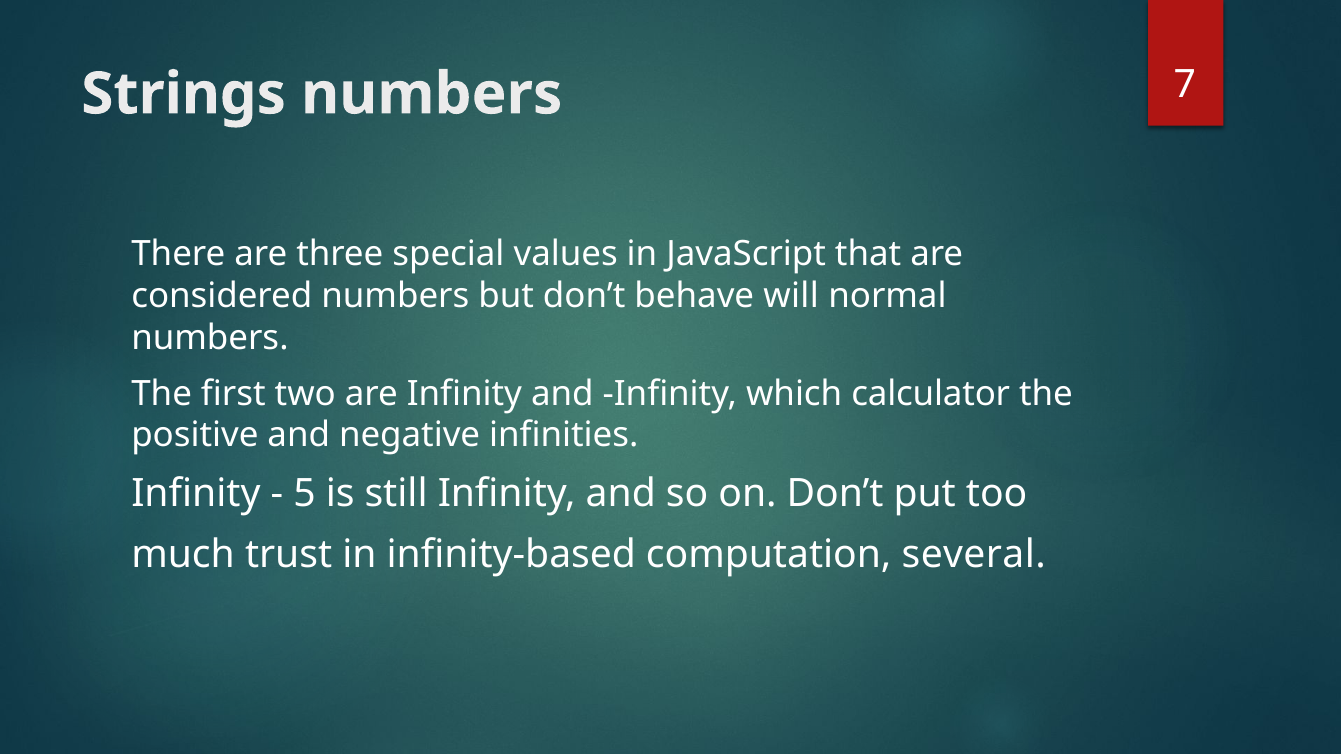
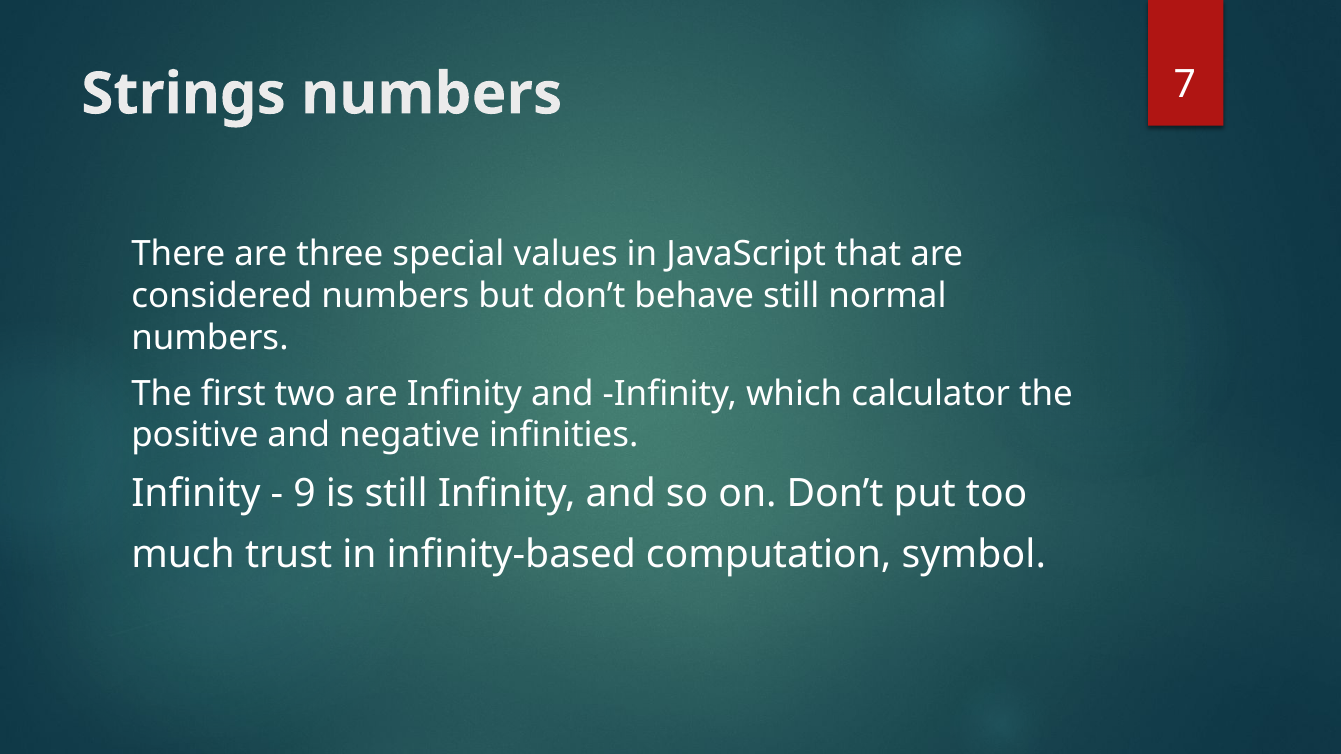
behave will: will -> still (791, 296)
5: 5 -> 9 (304, 494)
several: several -> symbol (974, 555)
